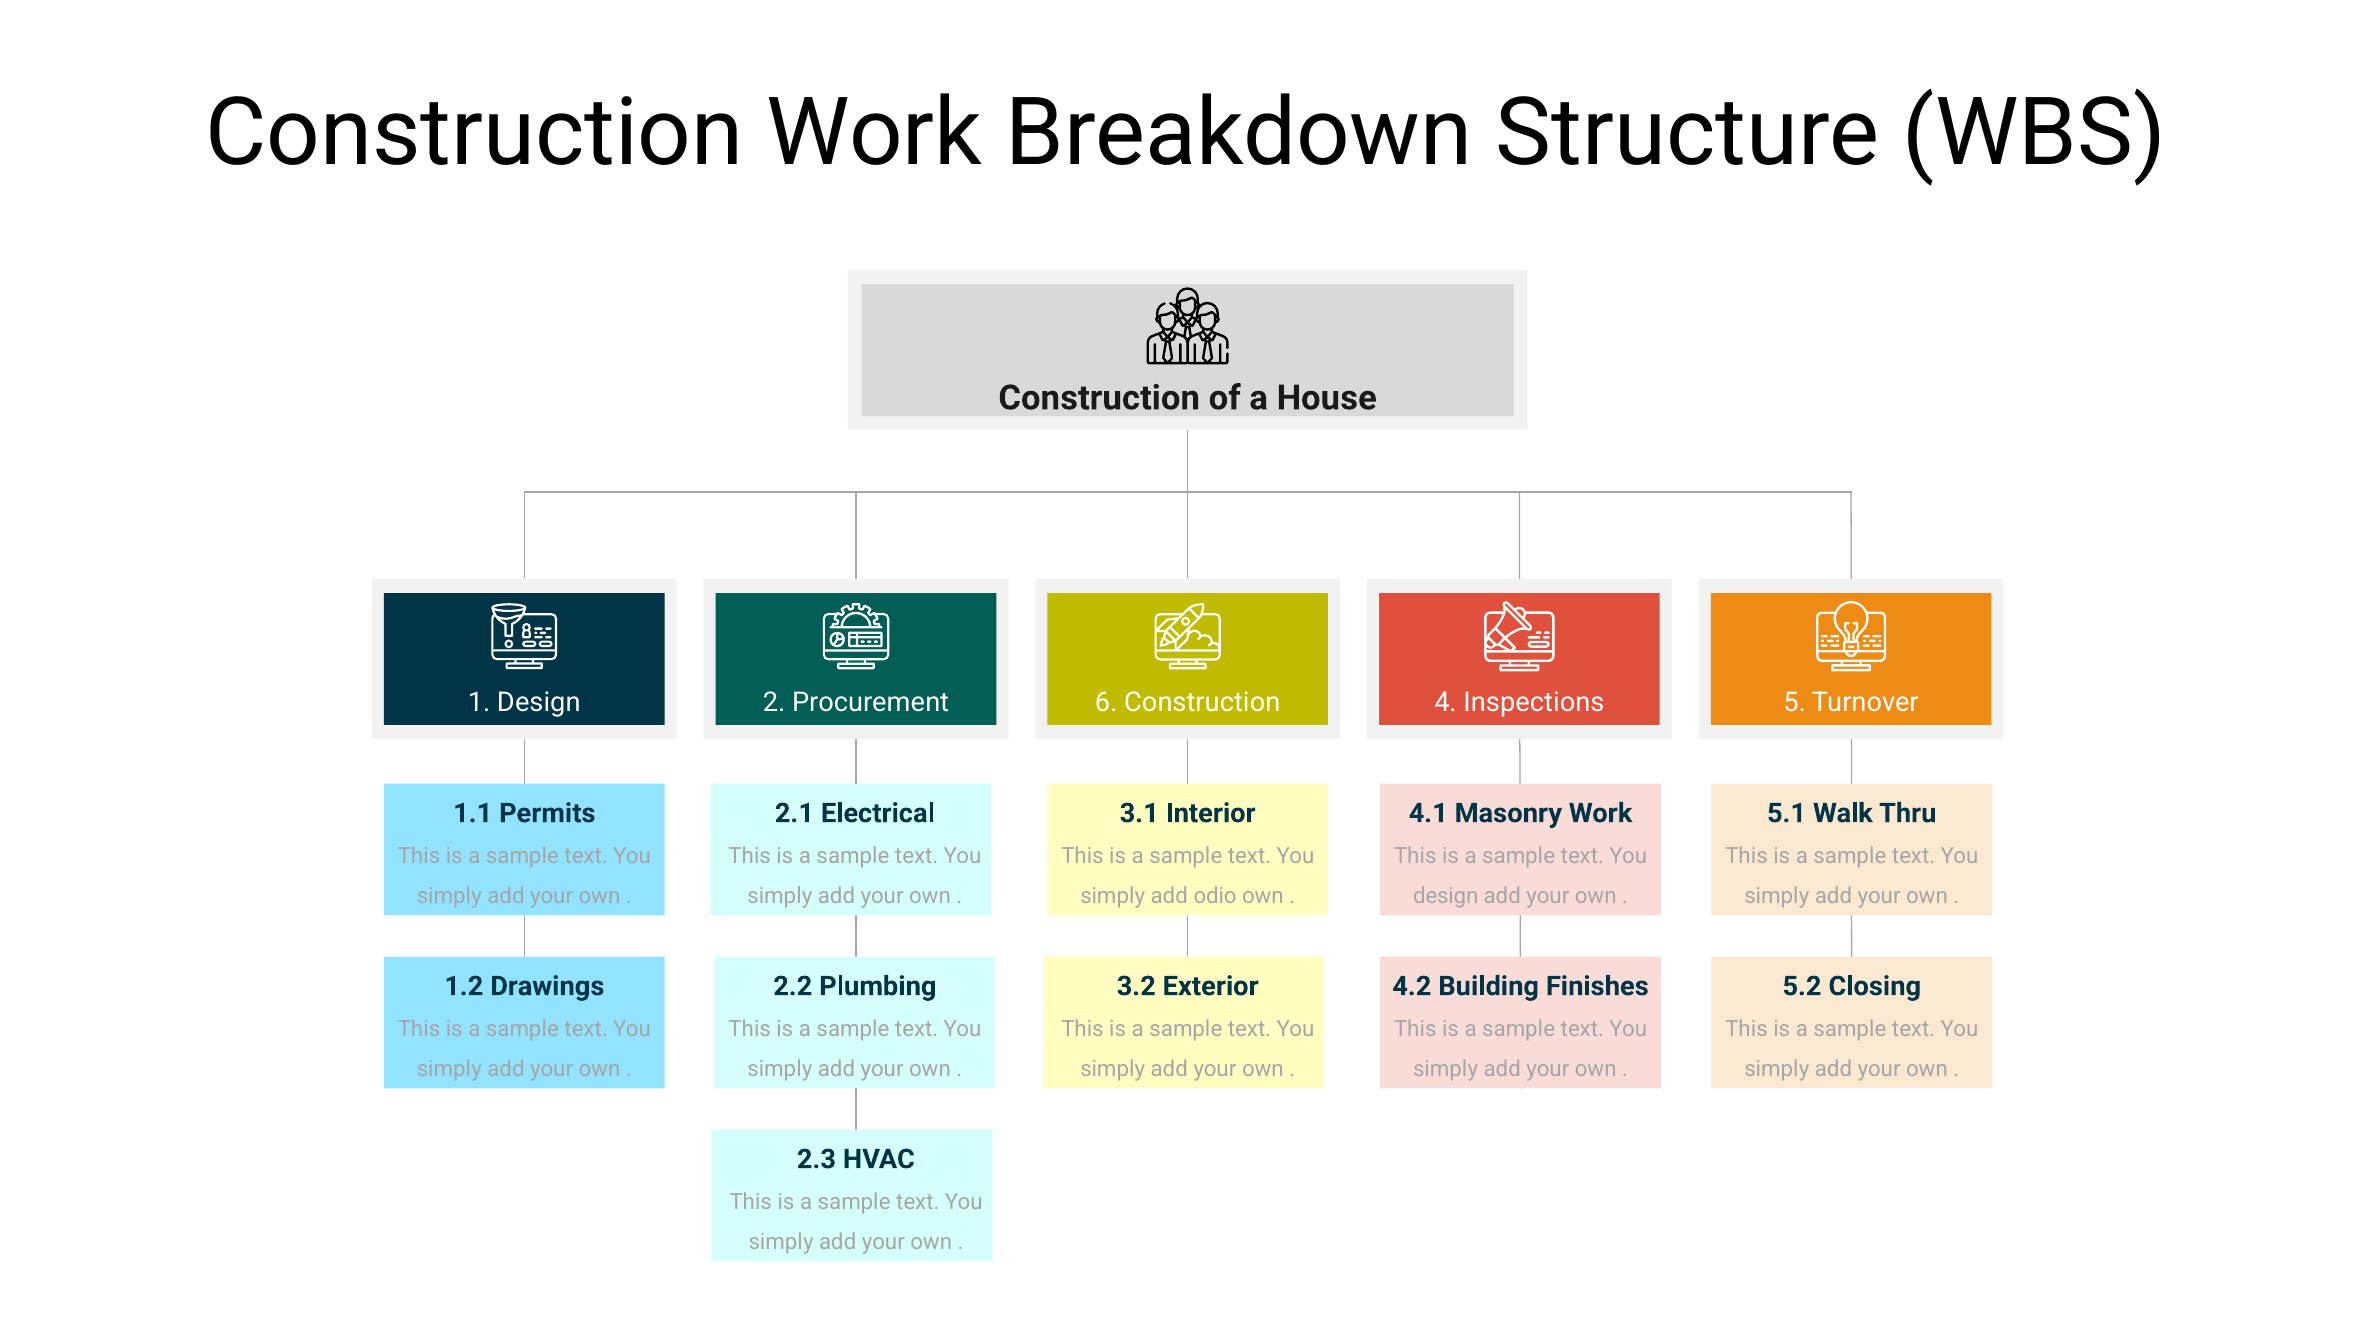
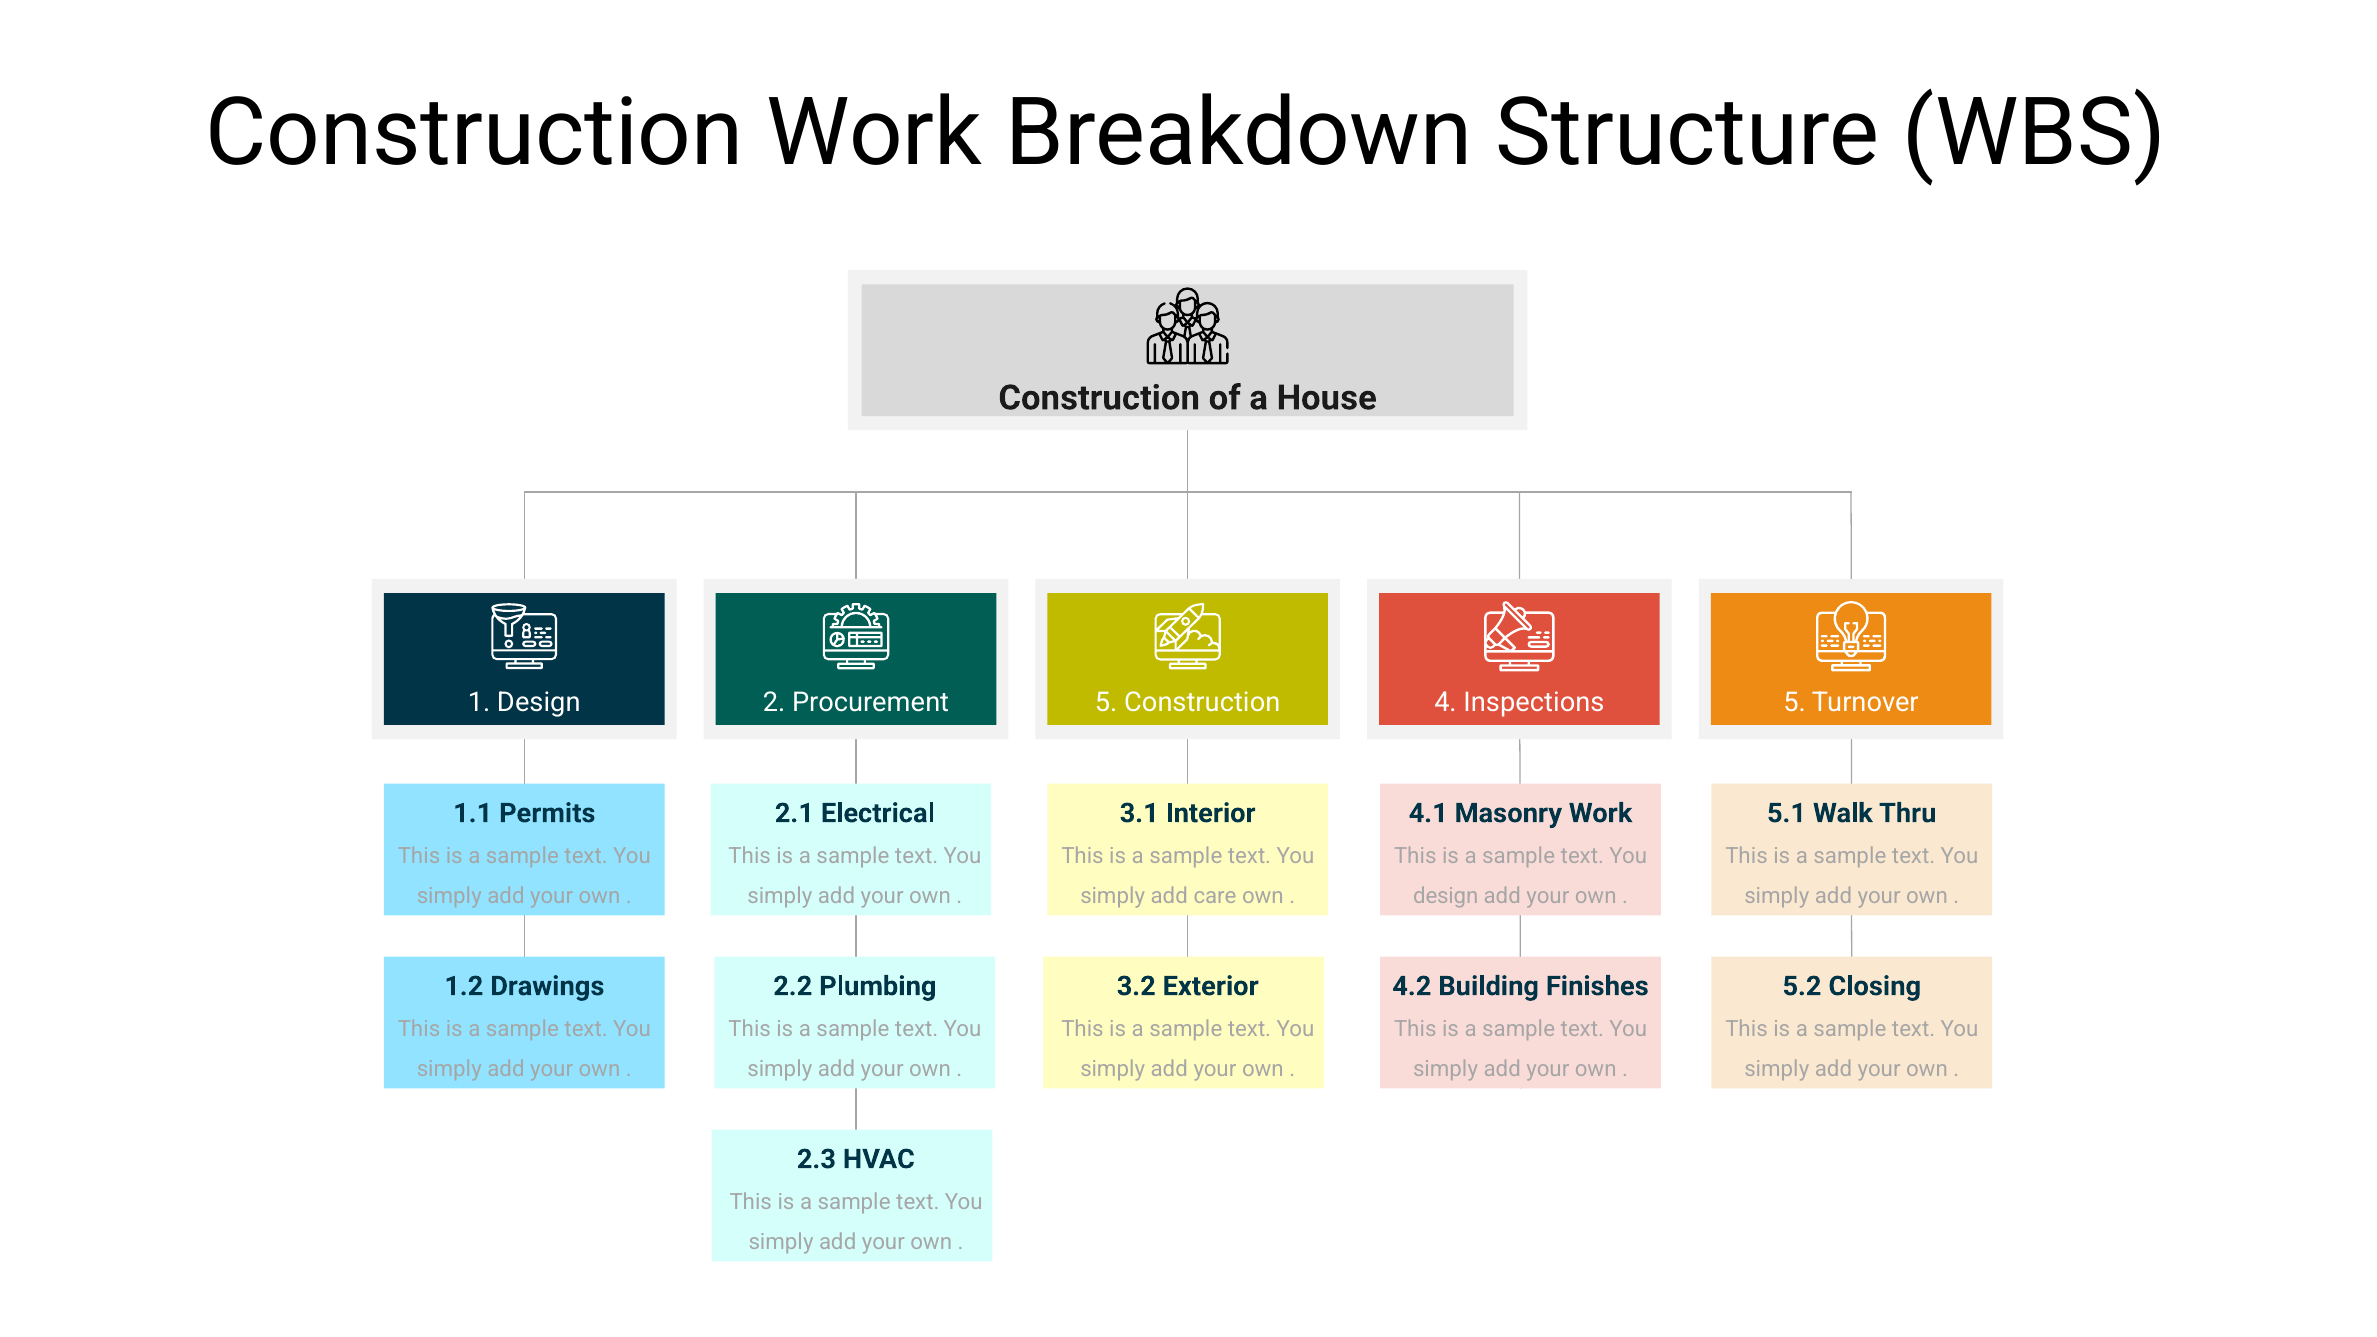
Procurement 6: 6 -> 5 (1106, 703)
odio: odio -> care (1215, 896)
